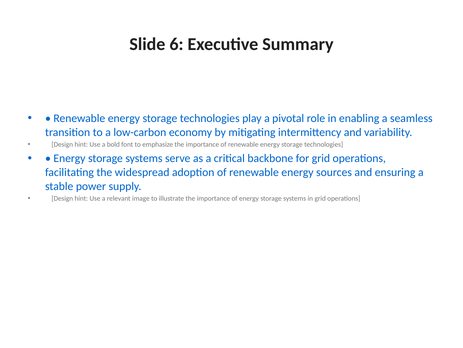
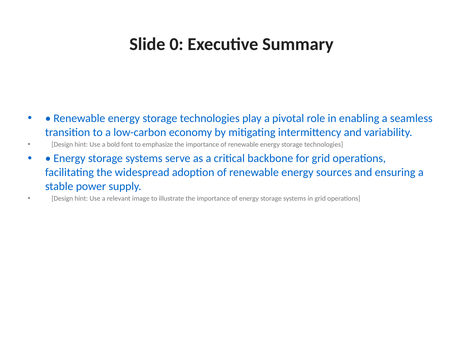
6: 6 -> 0 (176, 44)
